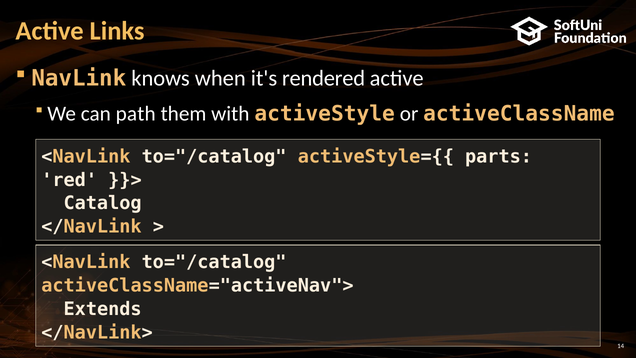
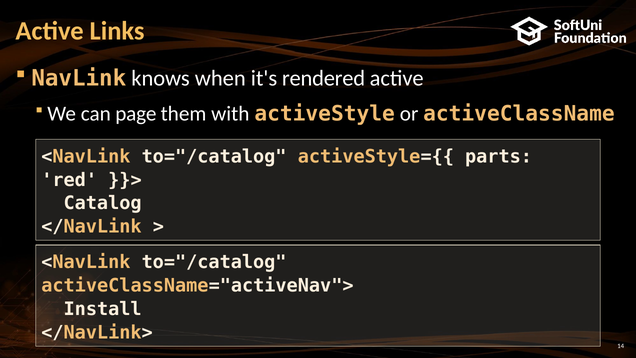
path: path -> page (136, 114)
Extends: Extends -> Install (103, 309)
